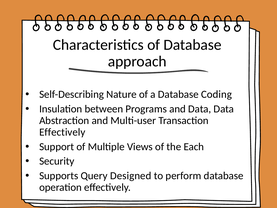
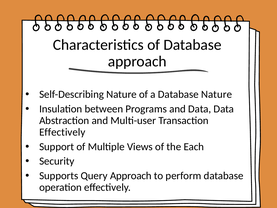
Database Coding: Coding -> Nature (217, 94)
Query Designed: Designed -> Approach (131, 176)
